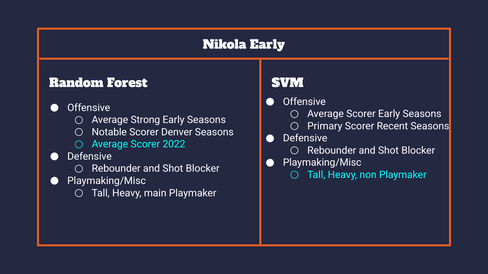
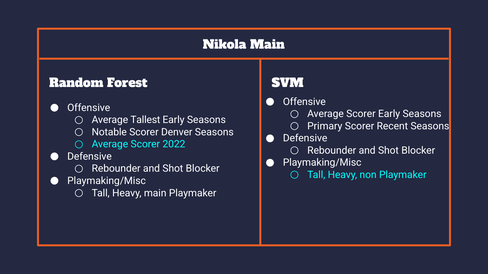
Nikola Early: Early -> Main (267, 45)
Strong: Strong -> Tallest (145, 120)
